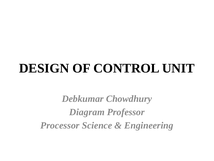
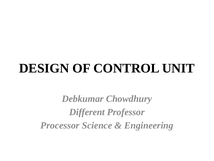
Diagram: Diagram -> Different (87, 112)
